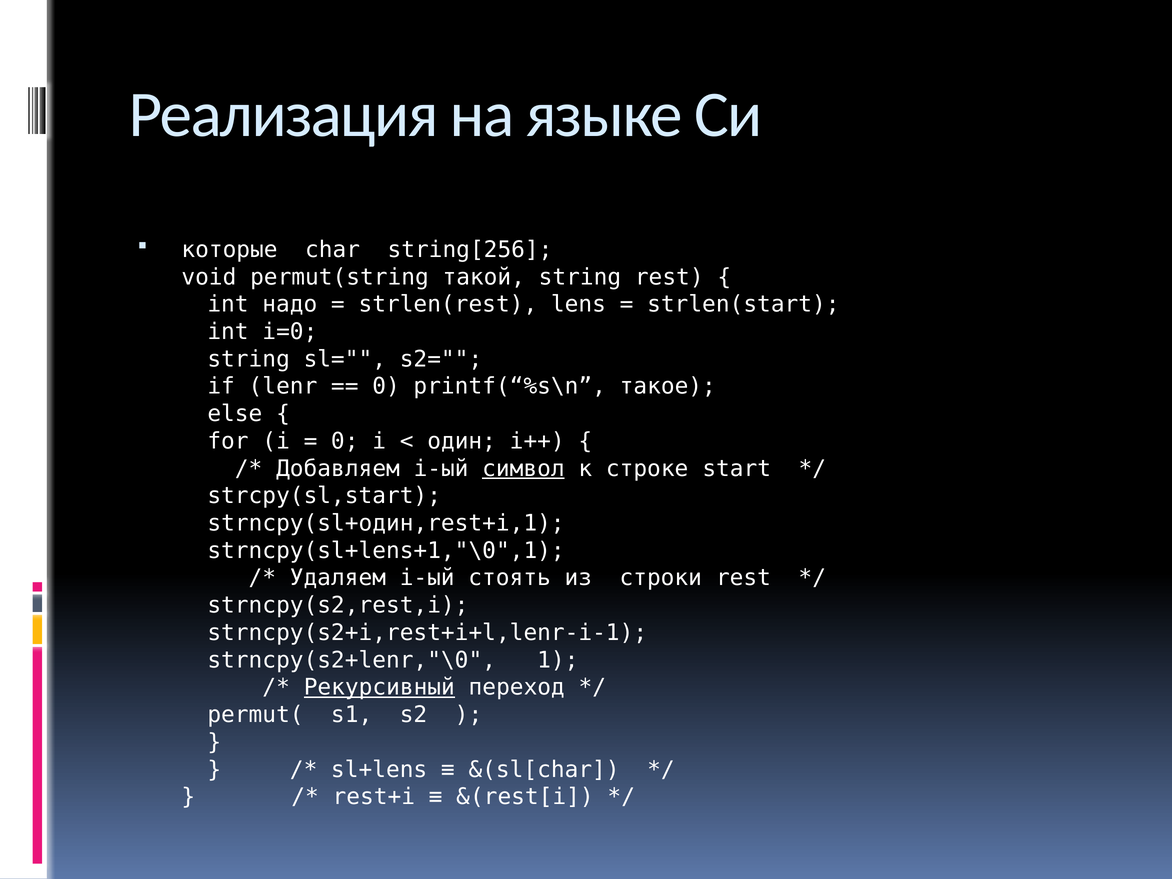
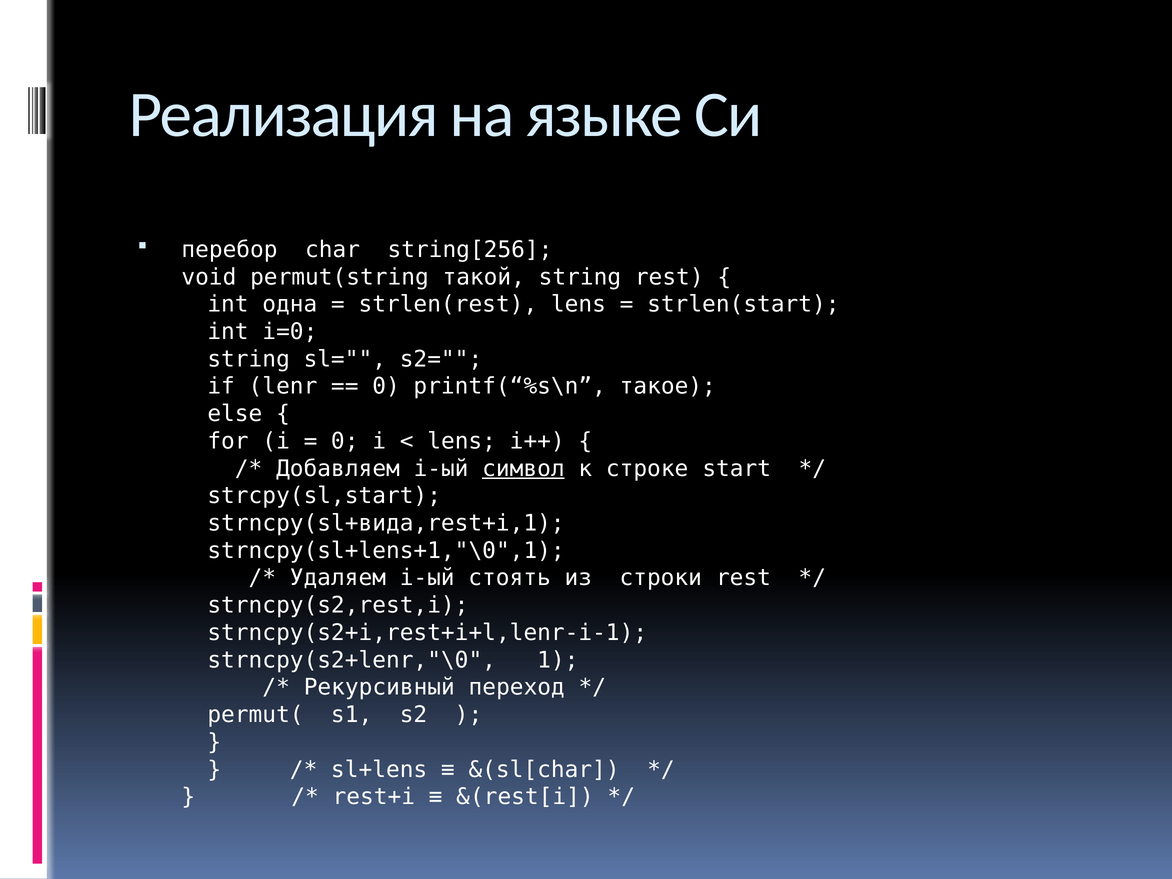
которые: которые -> перебор (230, 250)
надо: надо -> одна (290, 304)
один: один -> lens (462, 441)
strncpy(sl+один,rest+i,1: strncpy(sl+один,rest+i,1 -> strncpy(sl+вида,rest+i,1 (386, 523)
Рекурсивный underline: present -> none (379, 687)
